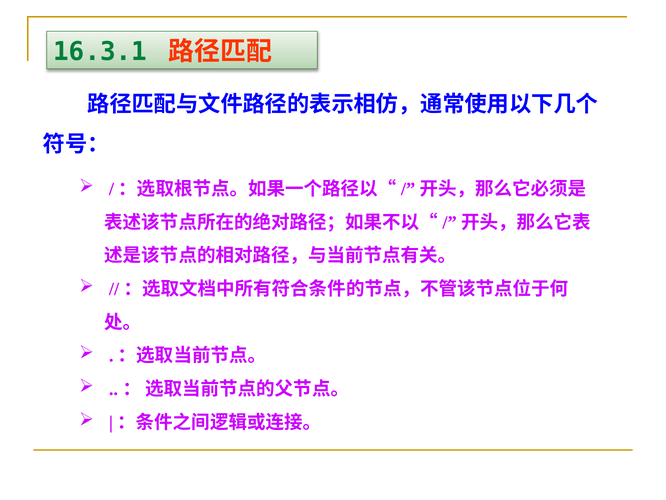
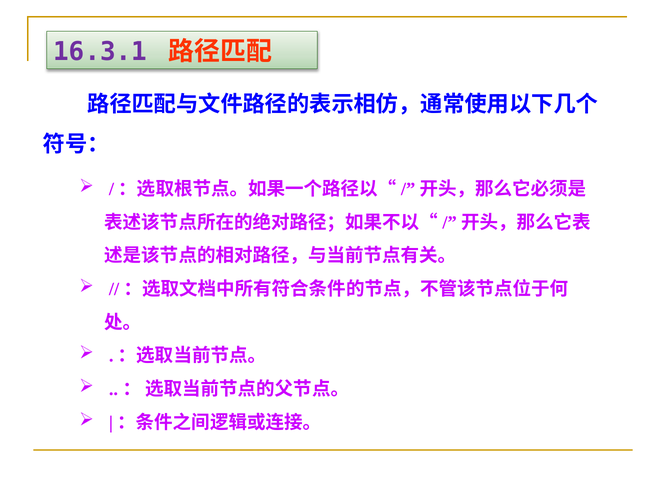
16.3.1 colour: green -> purple (100, 52)
